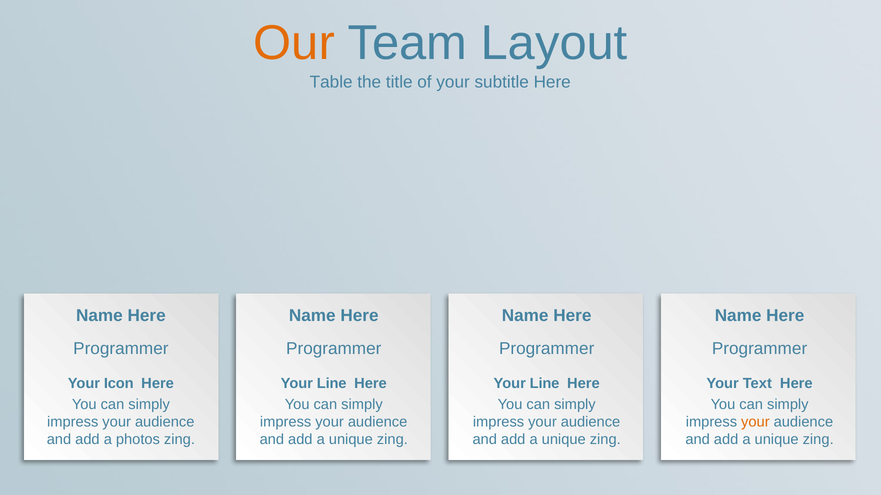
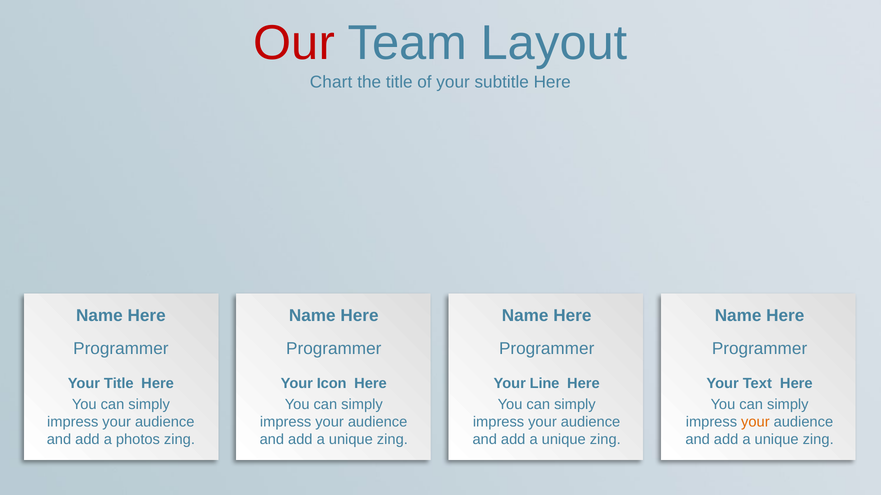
Our colour: orange -> red (294, 43)
Table: Table -> Chart (331, 82)
Your Icon: Icon -> Title (119, 384)
Line: Line -> Icon (332, 384)
